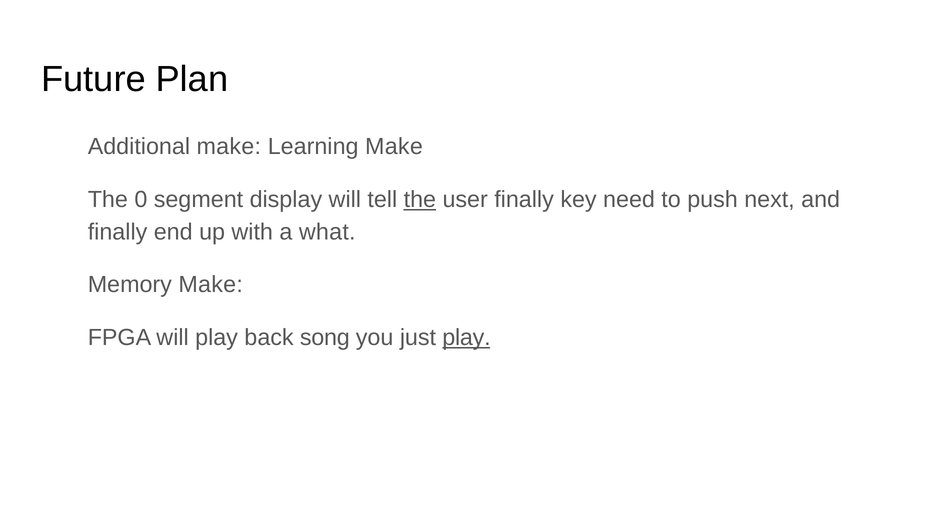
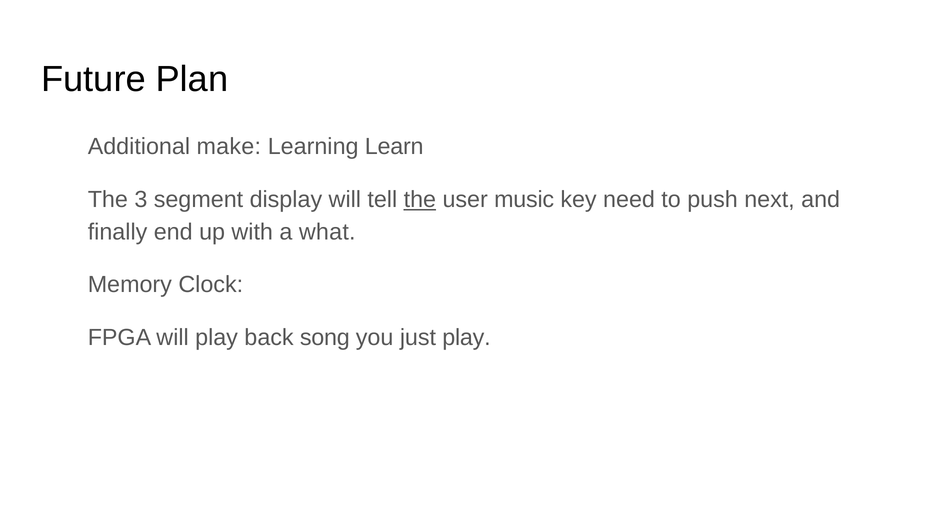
Learning Make: Make -> Learn (394, 147)
0: 0 -> 3 (141, 200)
user finally: finally -> music (524, 200)
Memory Make: Make -> Clock (211, 285)
play underline: present -> none (466, 338)
